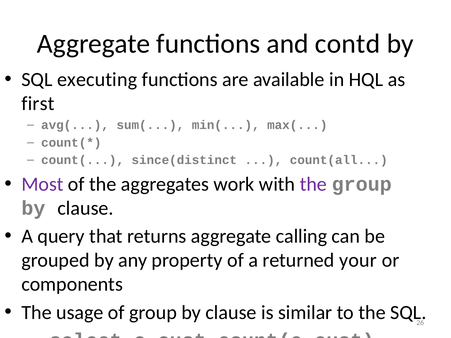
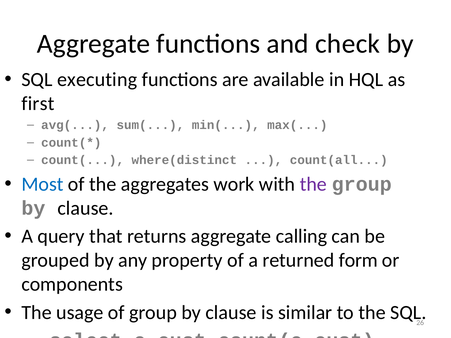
contd: contd -> check (348, 44)
since(distinct: since(distinct -> where(distinct (184, 160)
Most colour: purple -> blue (42, 184)
your: your -> form (358, 261)
